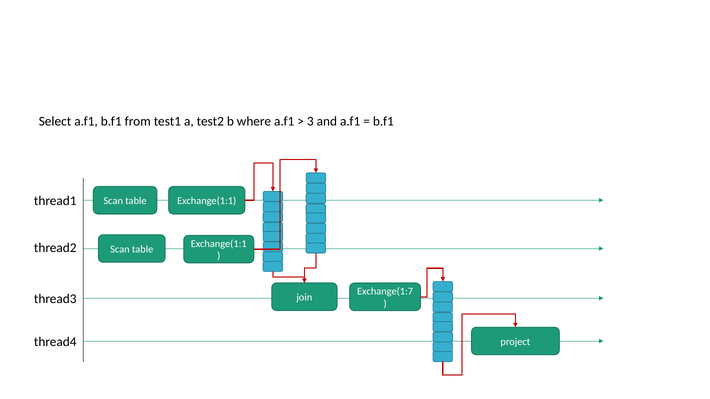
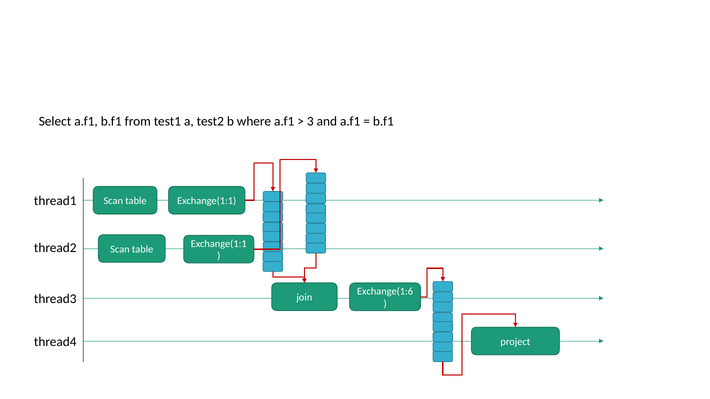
Exchange(1:7: Exchange(1:7 -> Exchange(1:6 (385, 292)
